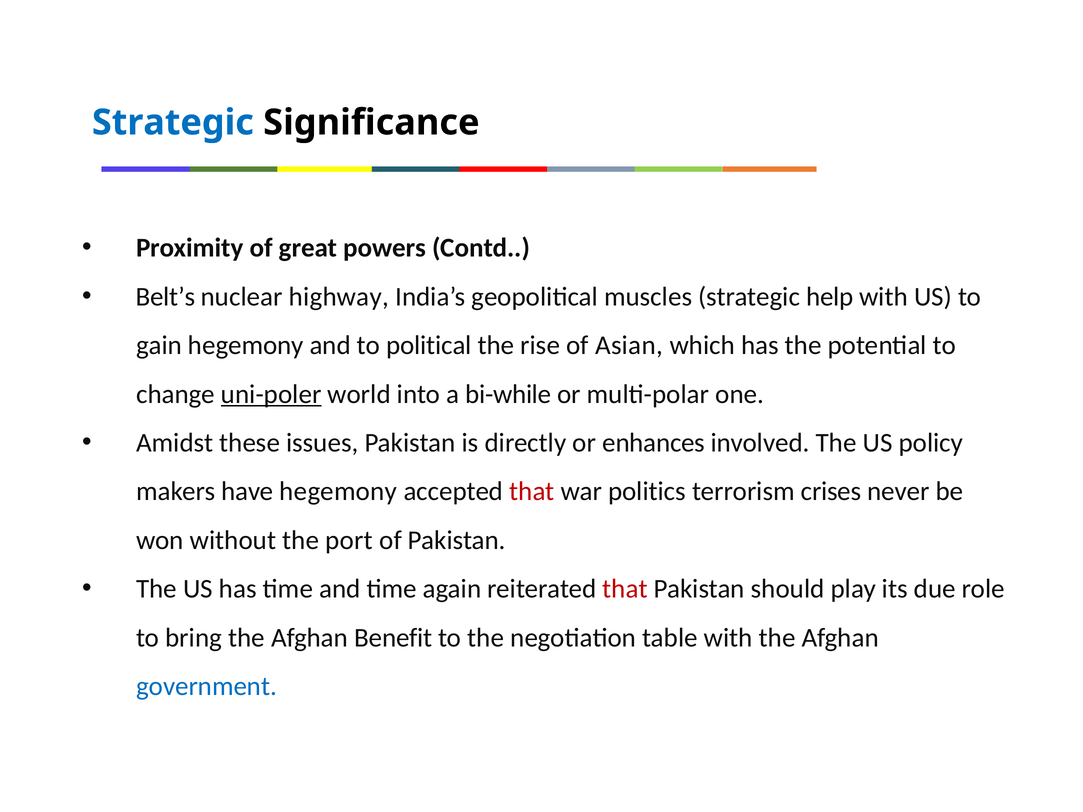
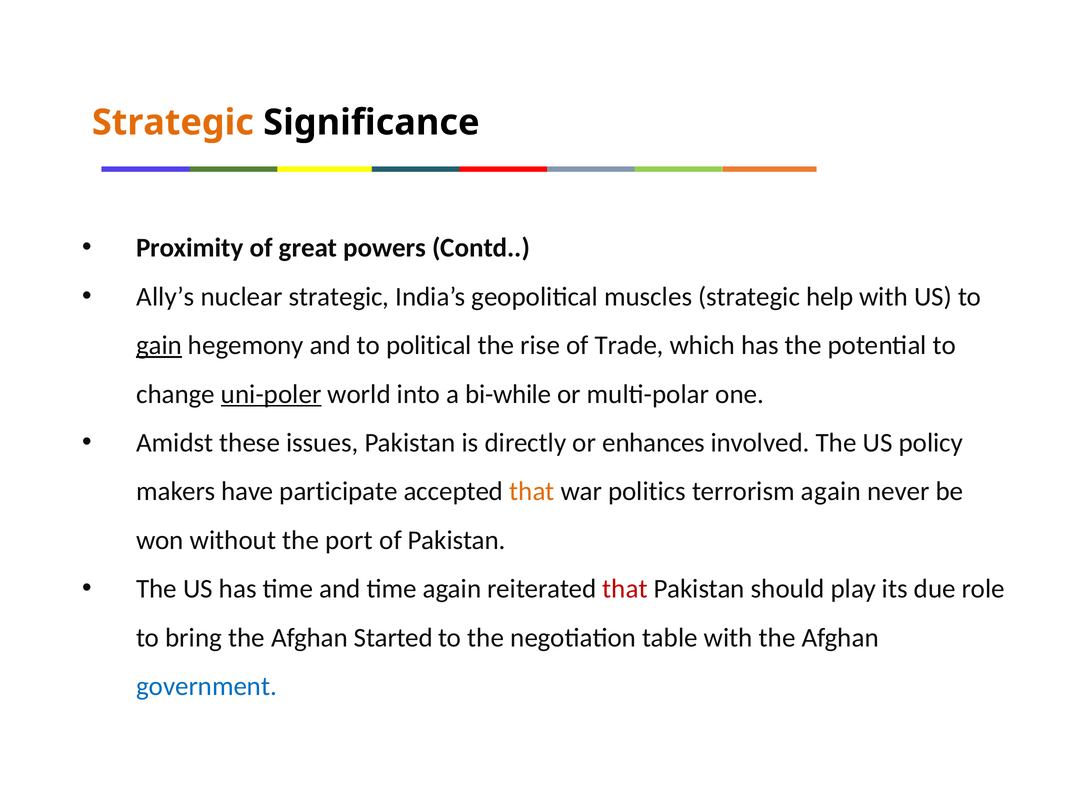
Strategic colour: blue -> orange (173, 123)
Belt’s: Belt’s -> Ally’s (165, 297)
nuclear highway: highway -> strategic (339, 297)
gain underline: none -> present (159, 345)
Asian: Asian -> Trade (629, 345)
have hegemony: hegemony -> participate (338, 492)
that colour: red -> orange (532, 492)
terrorism crises: crises -> again (831, 492)
Benefit: Benefit -> Started (393, 638)
